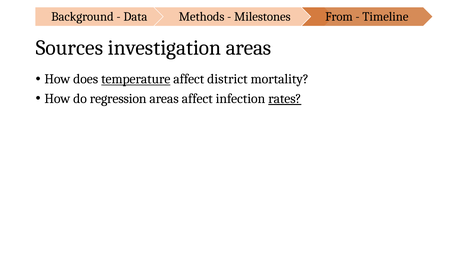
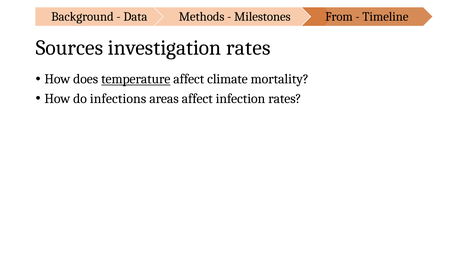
investigation areas: areas -> rates (248, 48)
district: district -> climate (227, 79)
regression: regression -> infections (118, 99)
rates underline: present -> none (285, 99)
